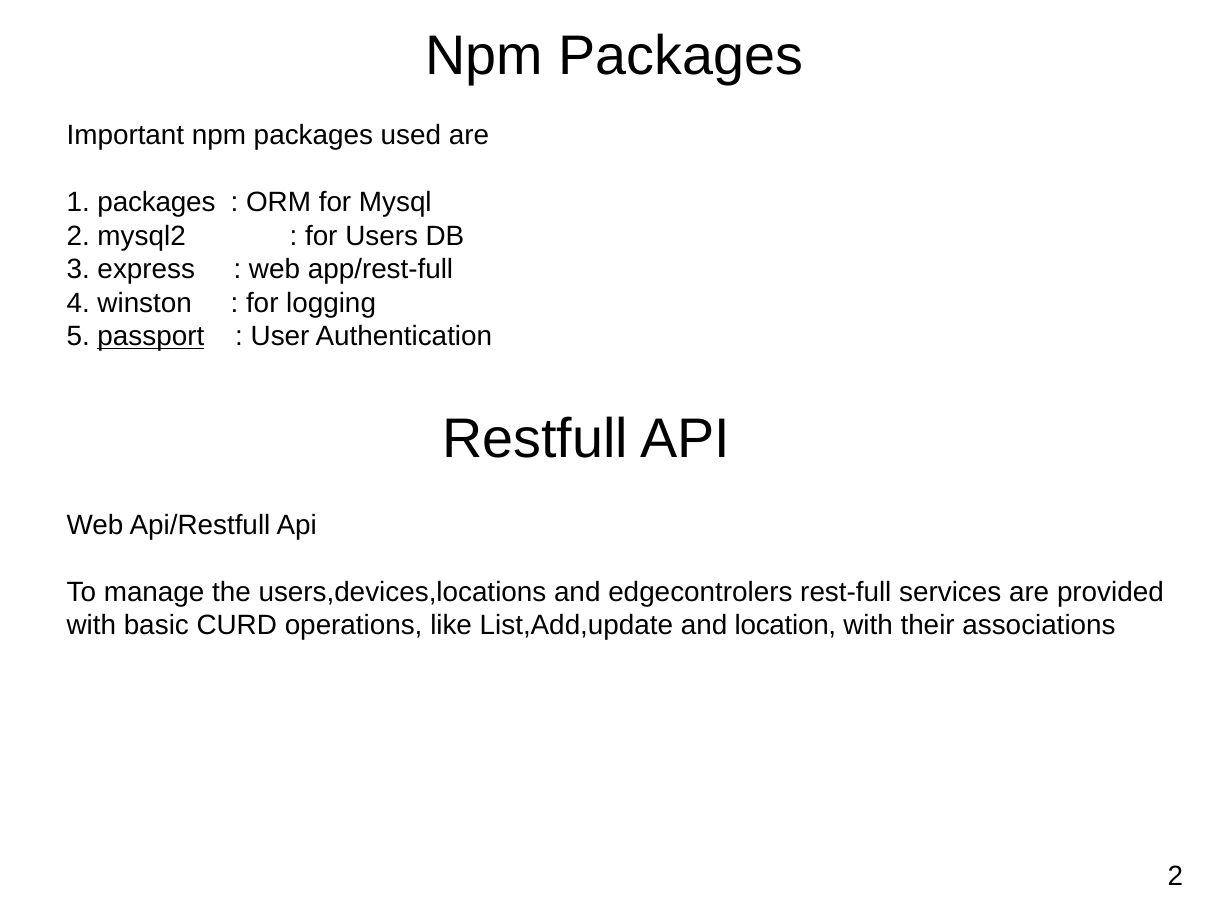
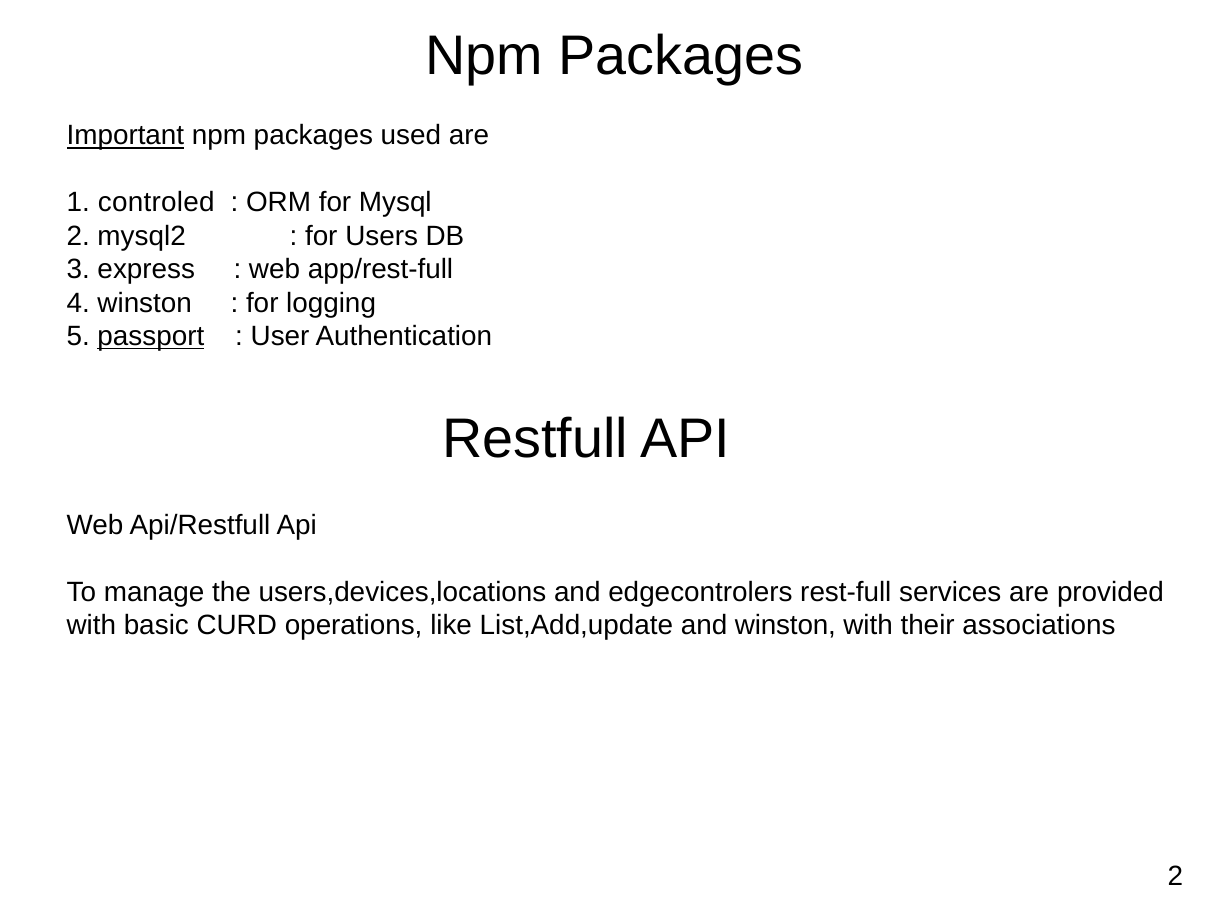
Important underline: none -> present (125, 136)
1 packages: packages -> controled (156, 203)
and location: location -> winston (785, 625)
